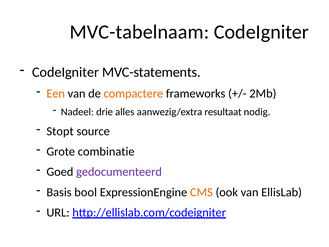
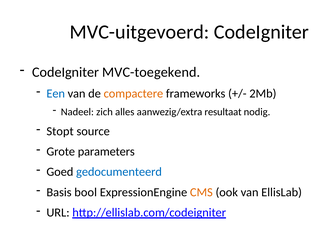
MVC-tabelnaam: MVC-tabelnaam -> MVC-uitgevoerd (139, 32)
MVC-statements: MVC-statements -> MVC-toegekend (151, 72)
Een colour: orange -> blue (56, 93)
drie: drie -> zich (105, 112)
combinatie: combinatie -> parameters (106, 151)
gedocumenteerd colour: purple -> blue (119, 172)
